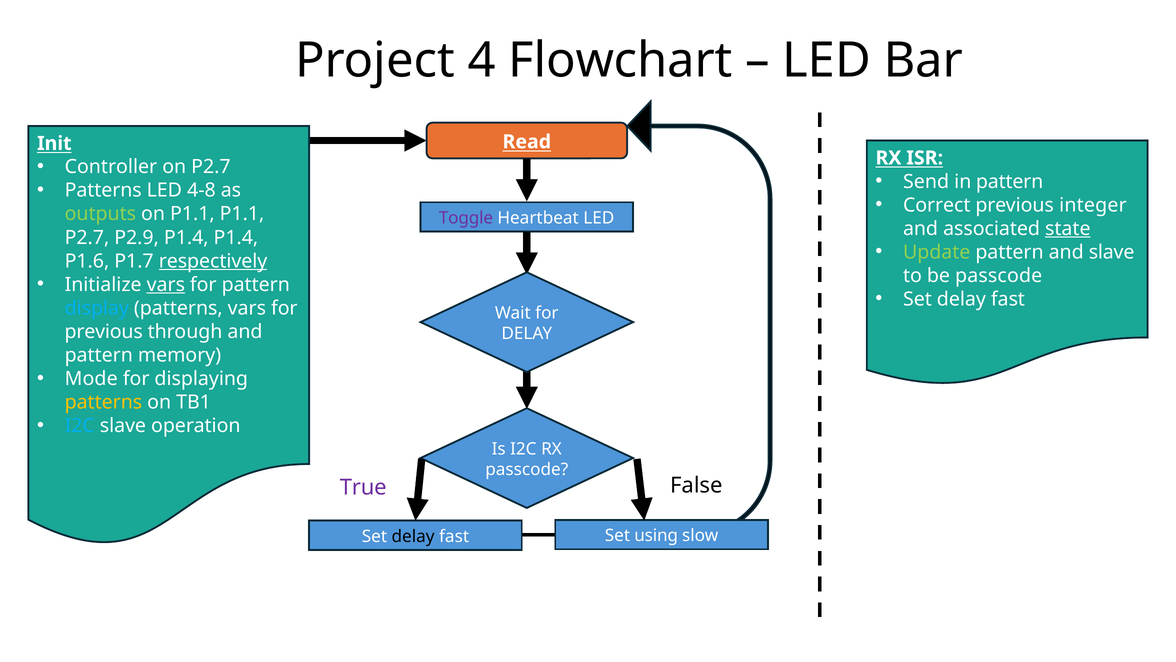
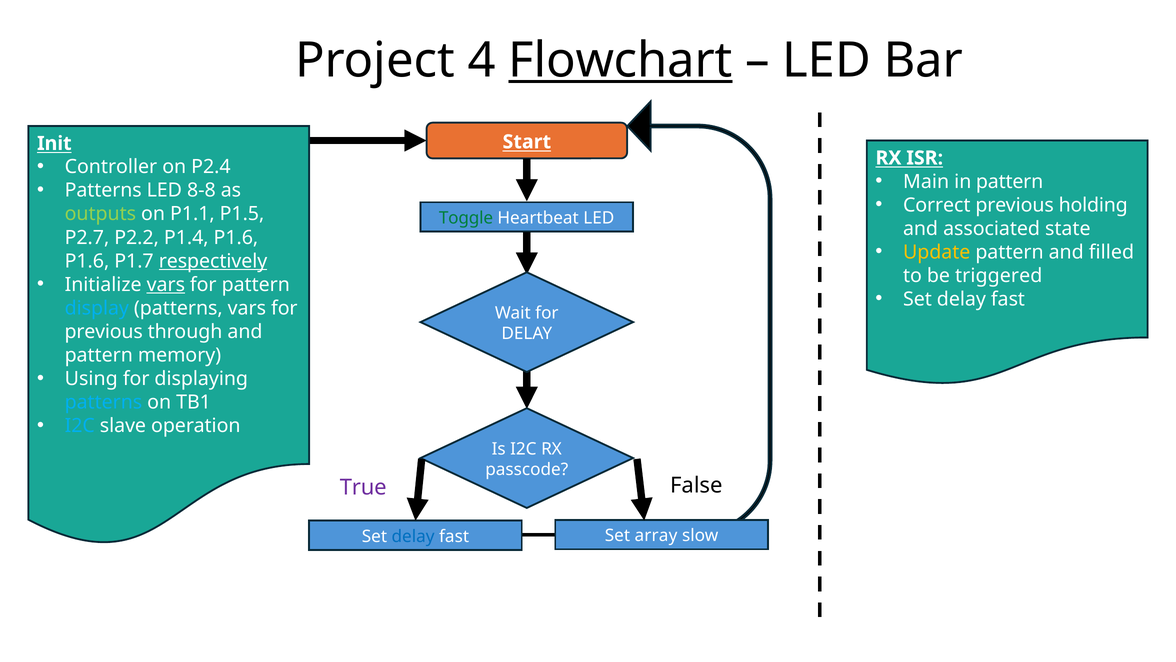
Flowchart underline: none -> present (620, 61)
Read: Read -> Start (527, 142)
on P2.7: P2.7 -> P2.4 (211, 167)
Send: Send -> Main (926, 181)
4-8: 4-8 -> 8-8 (201, 190)
integer: integer -> holding (1093, 205)
P1.1 P1.1: P1.1 -> P1.5 (242, 214)
Toggle colour: purple -> green (466, 218)
state underline: present -> none (1068, 228)
P2.9: P2.9 -> P2.2 (137, 237)
P1.4 P1.4: P1.4 -> P1.6 (236, 237)
Update colour: light green -> yellow (937, 252)
and slave: slave -> filled (1111, 252)
be passcode: passcode -> triggered (999, 275)
Mode: Mode -> Using (91, 378)
patterns colour: yellow -> light blue (103, 402)
using: using -> array (656, 535)
delay colour: black -> blue (413, 536)
